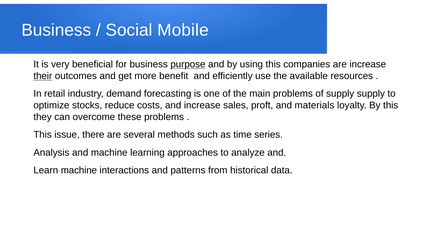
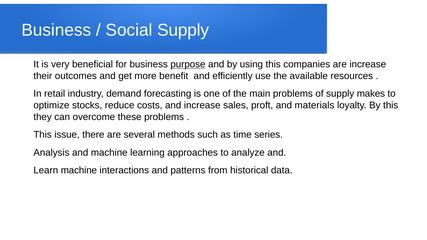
Social Mobile: Mobile -> Supply (183, 30)
their underline: present -> none (43, 76)
supply supply: supply -> makes (371, 94)
